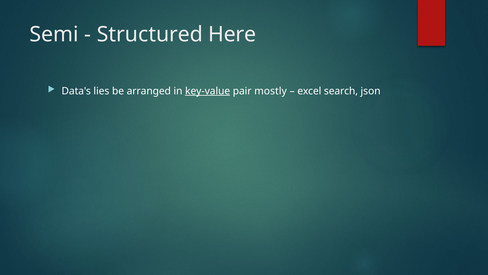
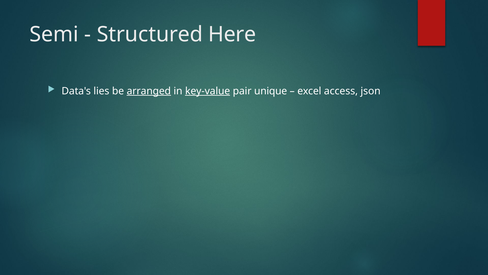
arranged underline: none -> present (149, 91)
mostly: mostly -> unique (271, 91)
search: search -> access (341, 91)
